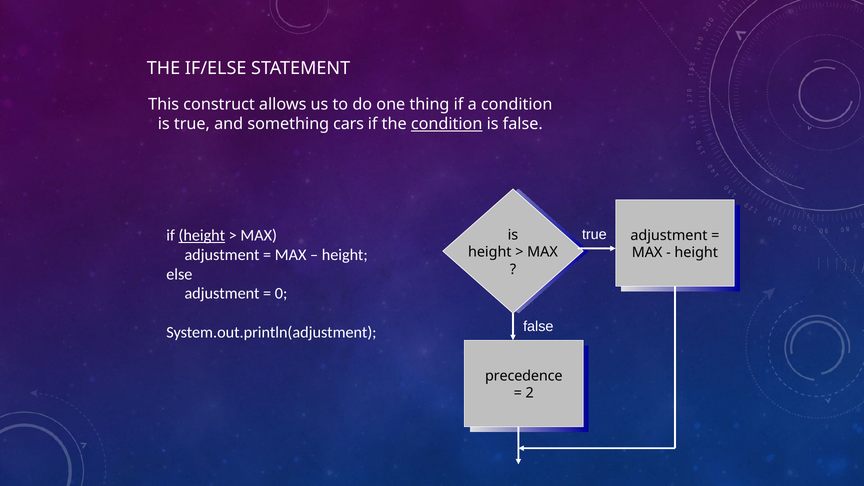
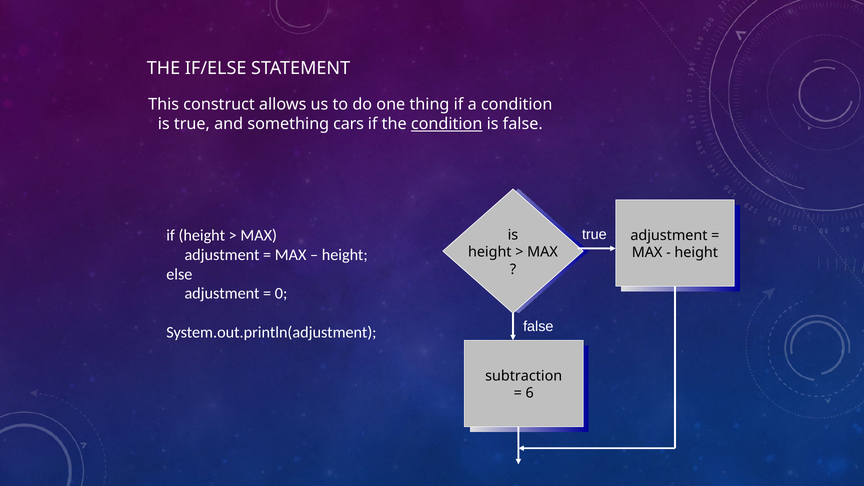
height underline: present -> none (202, 235)
precedence: precedence -> subtraction (524, 376)
2: 2 -> 6 (530, 393)
